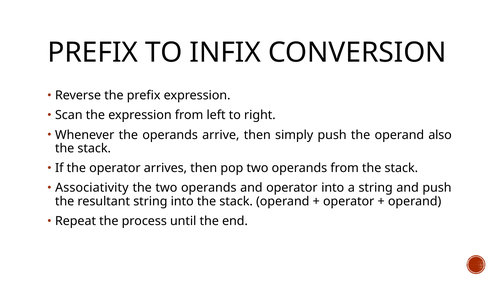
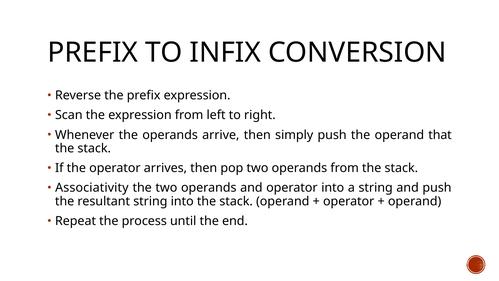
also: also -> that (440, 135)
